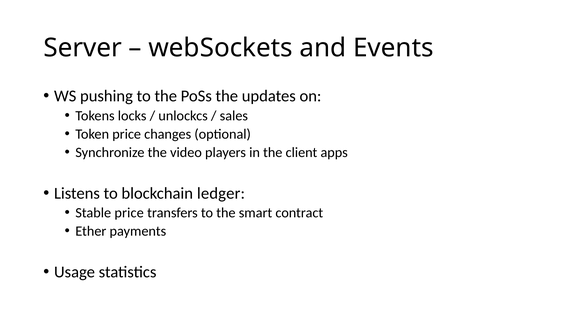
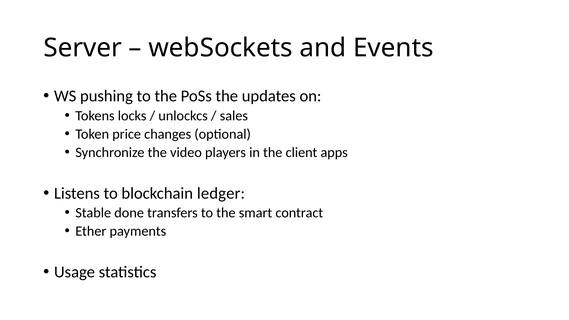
Stable price: price -> done (129, 213)
